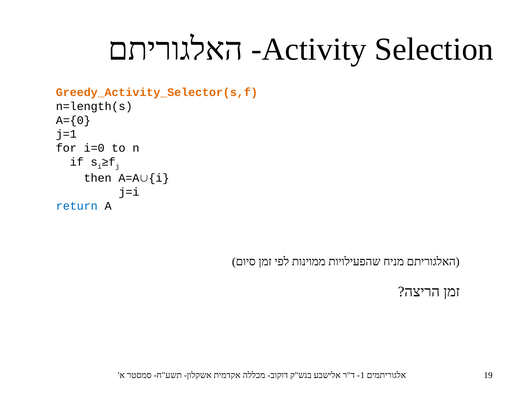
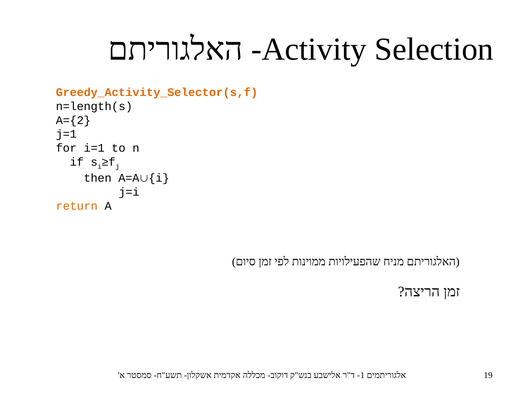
A={0: A={0 -> A={2 (73, 120)
i=0: i=0 -> i=1 (94, 148)
return colour: blue -> orange (77, 206)
